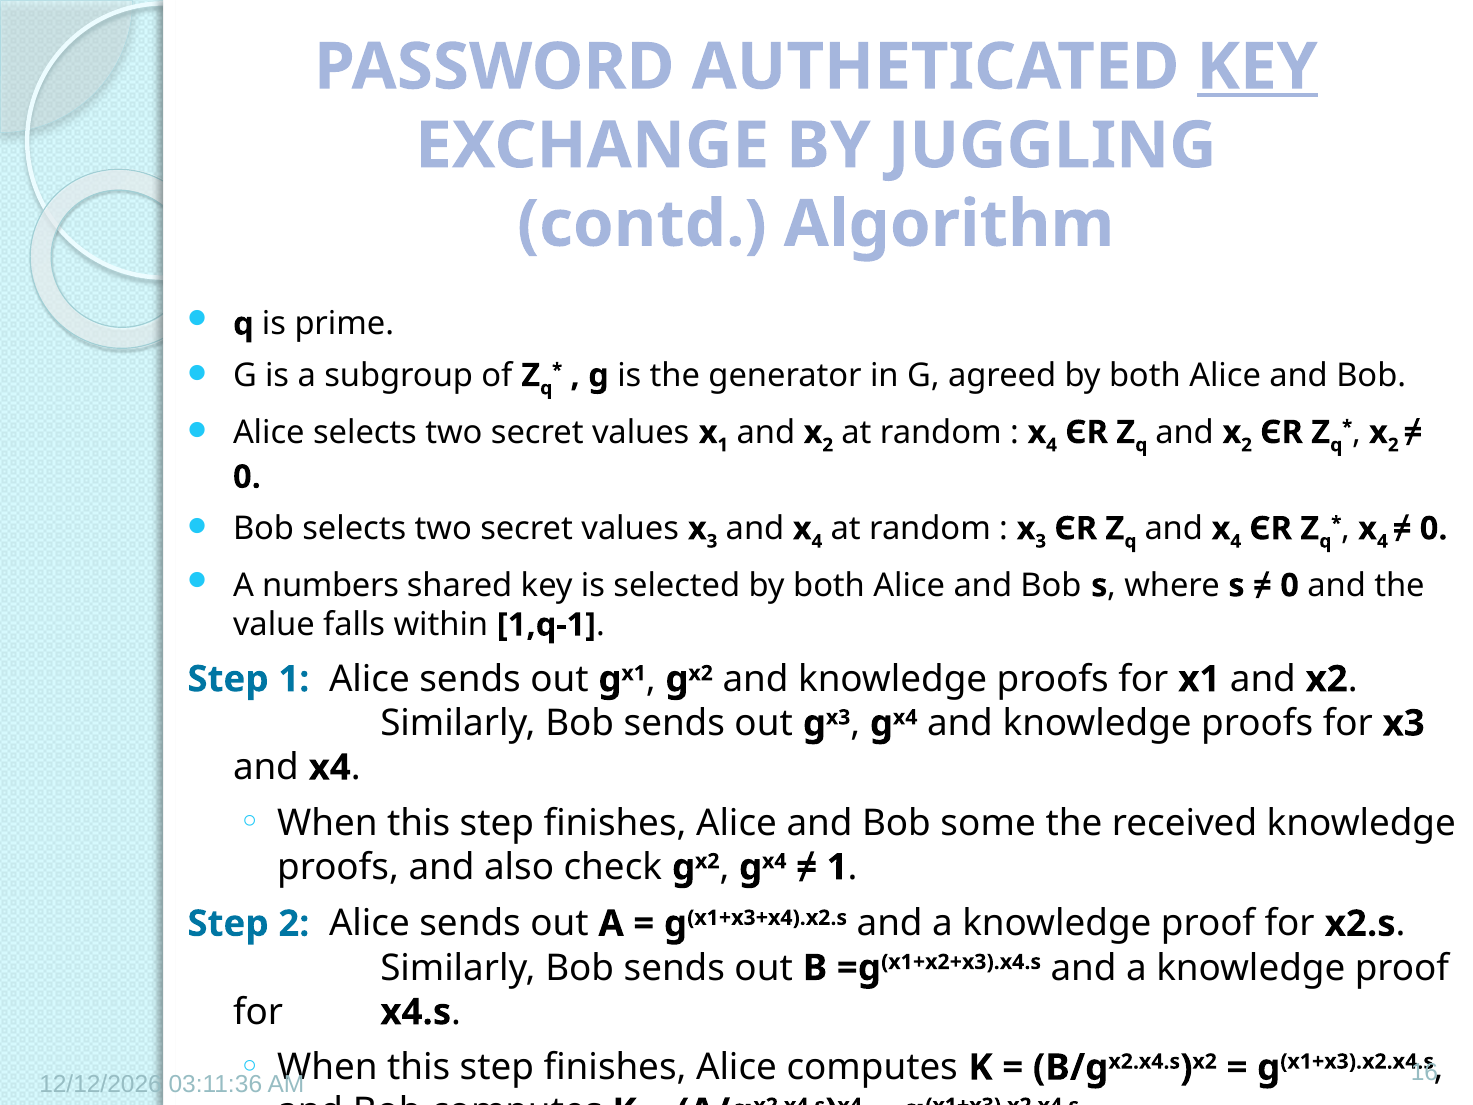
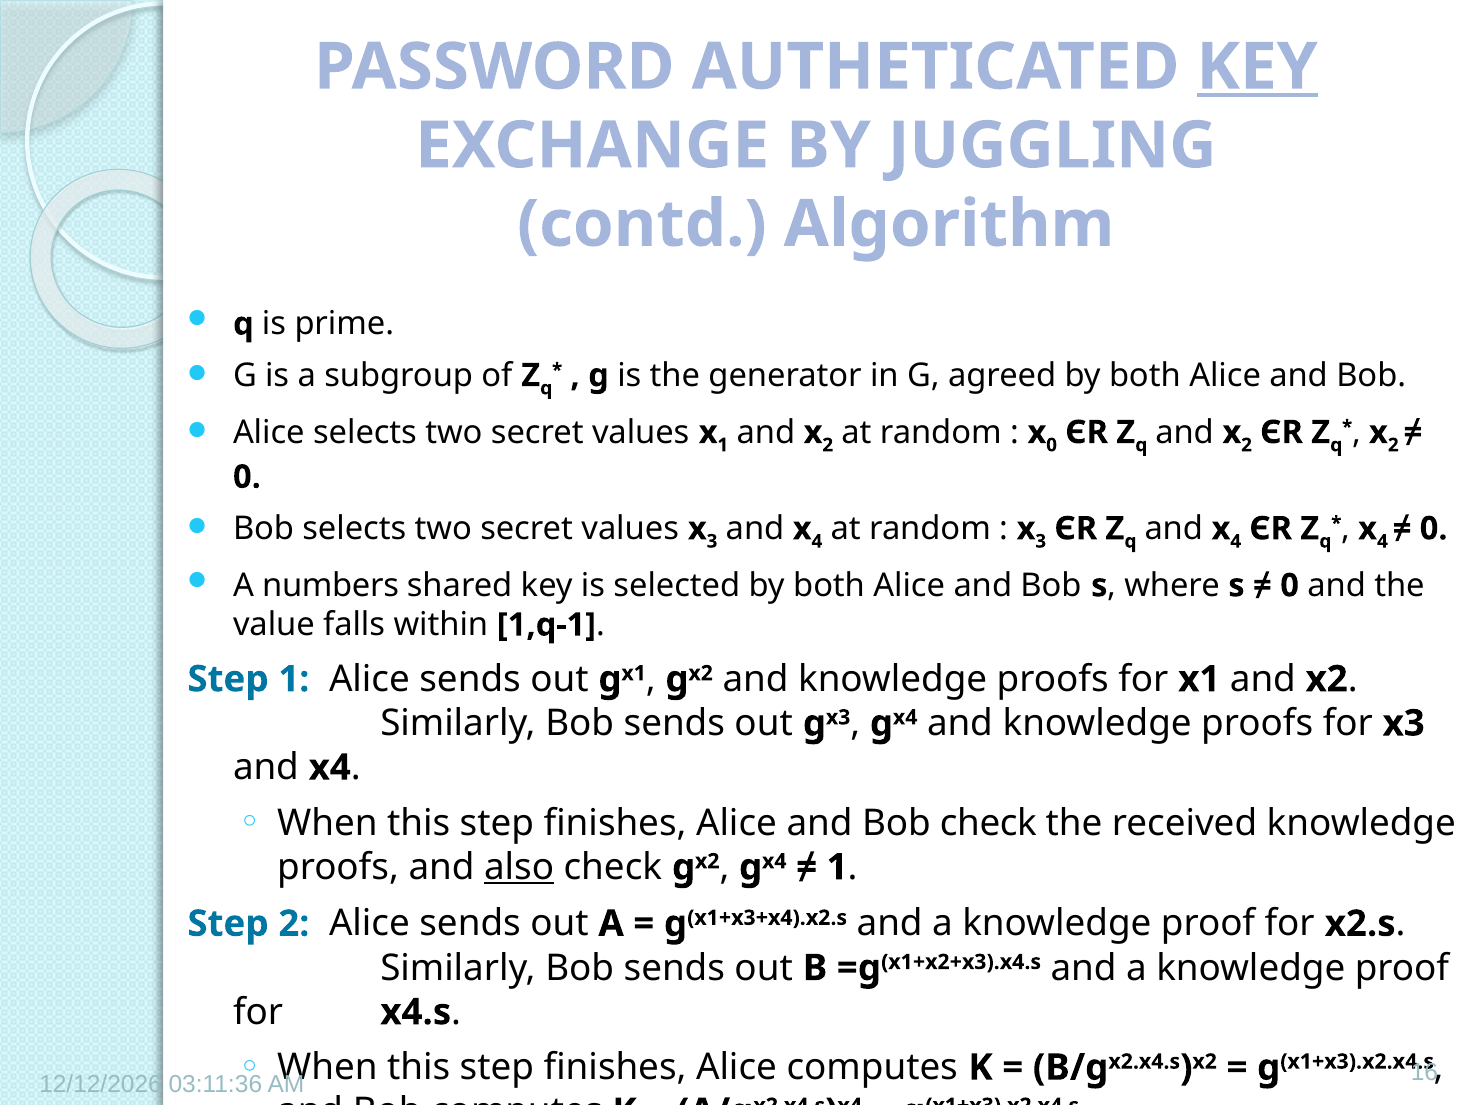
4: 4 -> 0 (1052, 445)
Bob some: some -> check (988, 823)
also underline: none -> present (519, 867)
